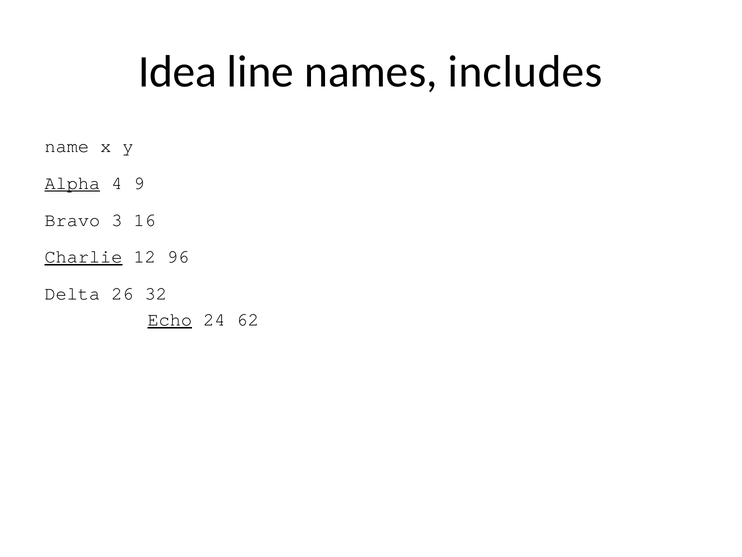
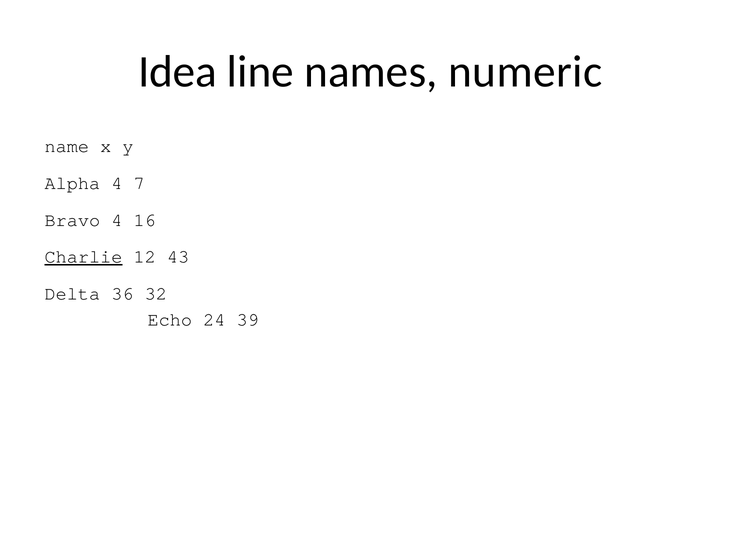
includes: includes -> numeric (525, 72)
Alpha underline: present -> none (72, 183)
9: 9 -> 7 (139, 183)
Bravo 3: 3 -> 4 (117, 220)
96: 96 -> 43 (178, 257)
26: 26 -> 36 (122, 293)
Echo underline: present -> none (170, 319)
62: 62 -> 39 (248, 319)
